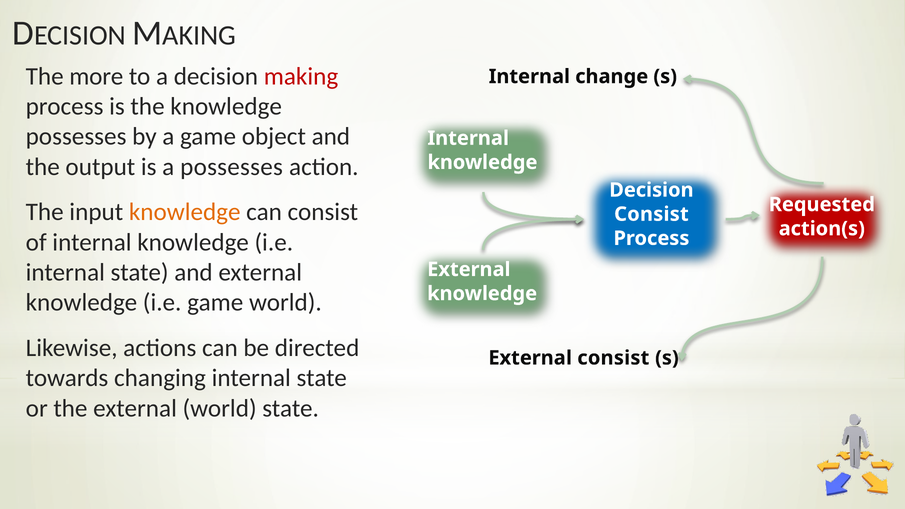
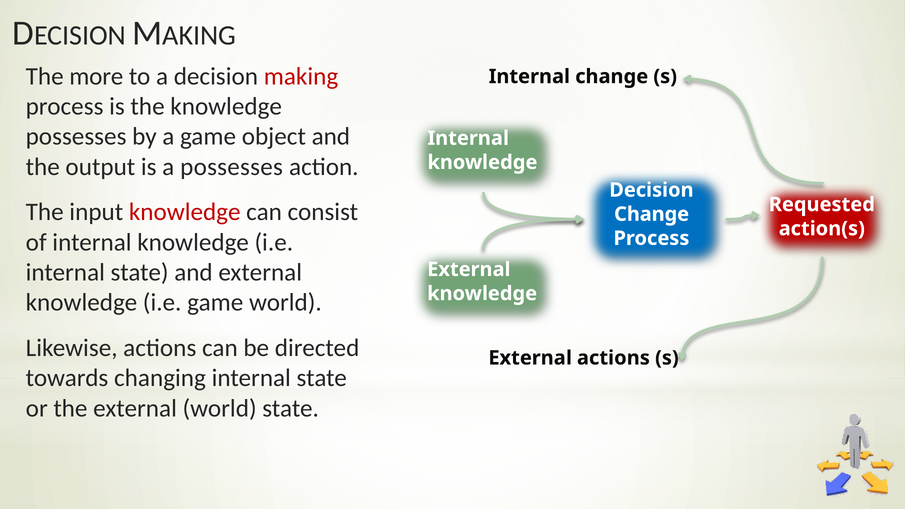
knowledge colour: orange -> red (185, 212)
Consist: Consist -> Change (652, 214)
External consist: consist -> actions (613, 358)
